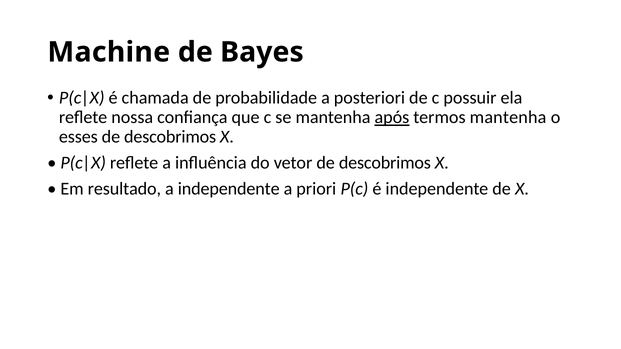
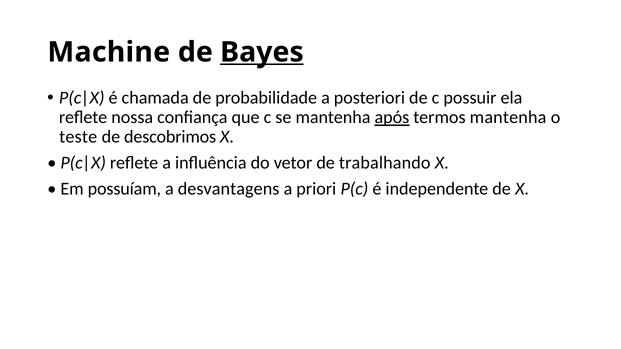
Bayes underline: none -> present (262, 52)
esses: esses -> teste (78, 137)
vetor de descobrimos: descobrimos -> trabalhando (385, 163)
resultado: resultado -> possuíam (124, 189)
a independente: independente -> desvantagens (229, 189)
